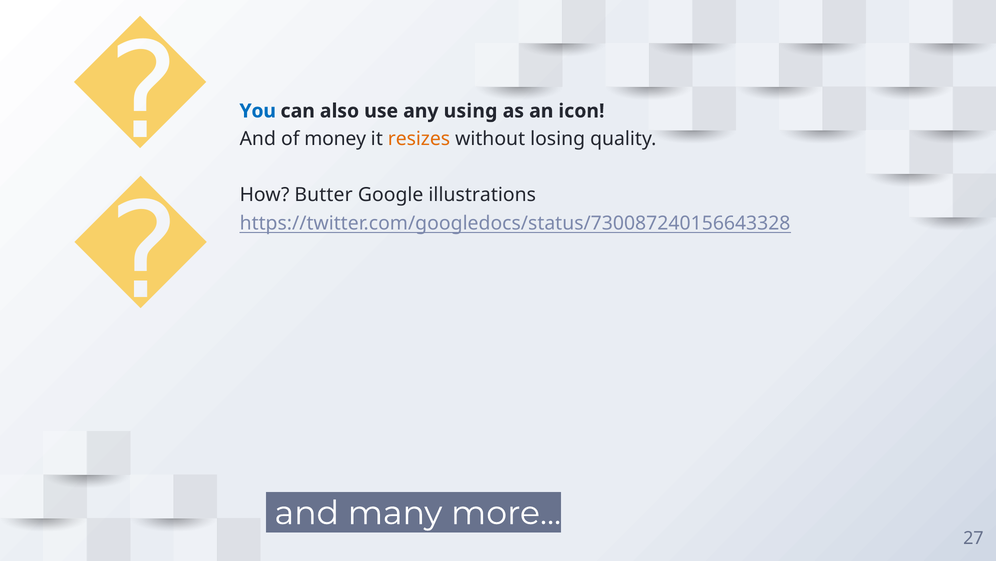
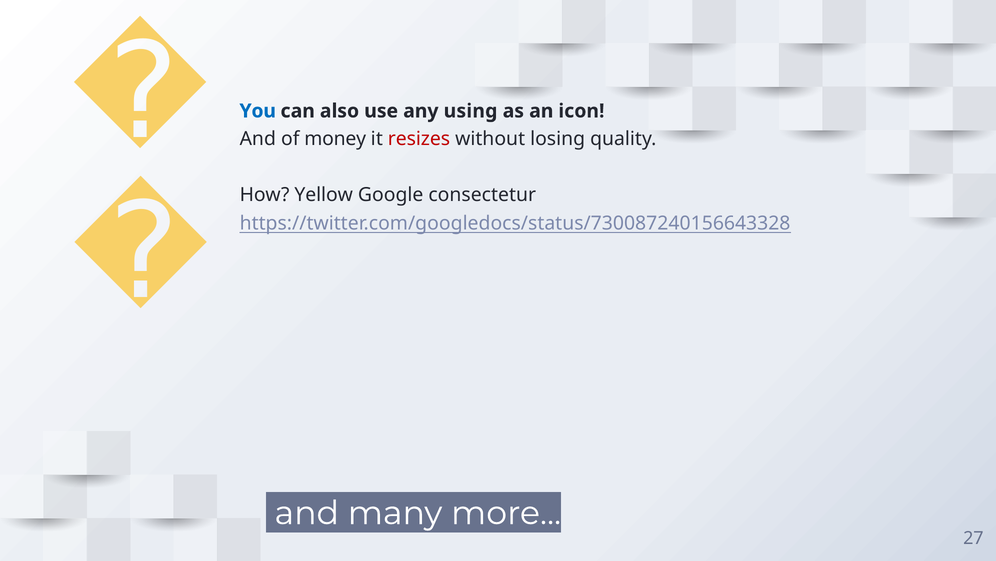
resizes colour: orange -> red (419, 139)
Butter: Butter -> Yellow (324, 195)
illustrations: illustrations -> consectetur (482, 195)
